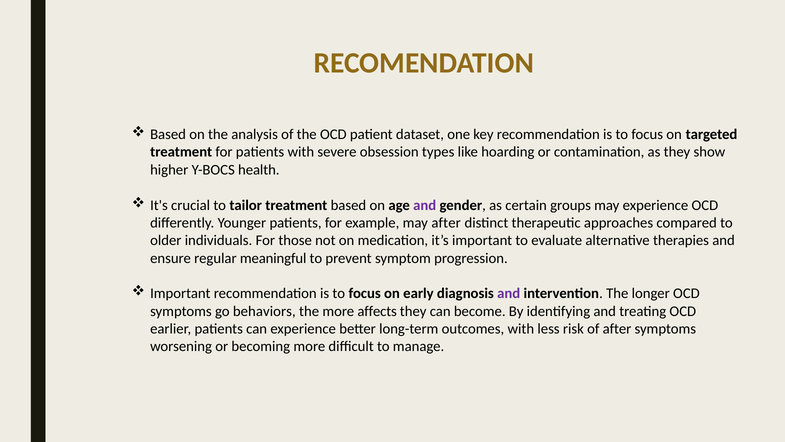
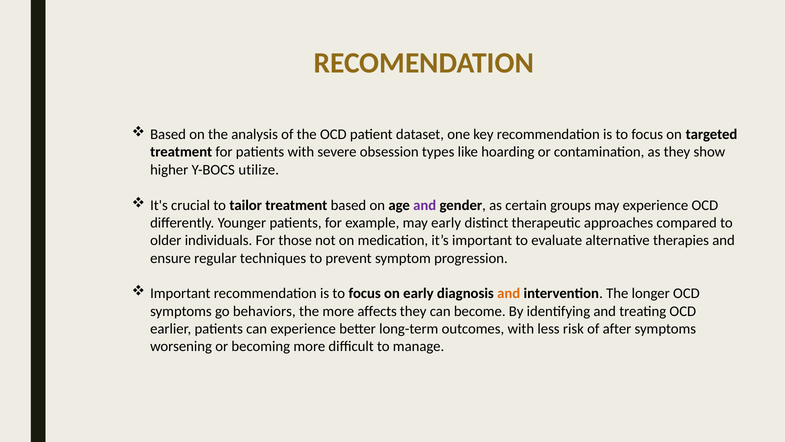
health: health -> utilize (259, 170)
may after: after -> early (446, 223)
meaningful: meaningful -> techniques (273, 258)
and colour: purple -> orange (509, 293)
